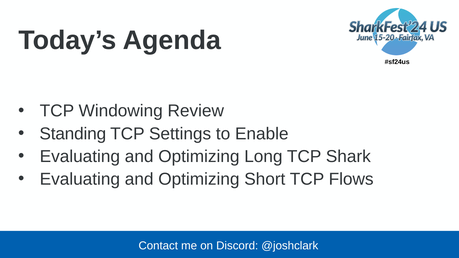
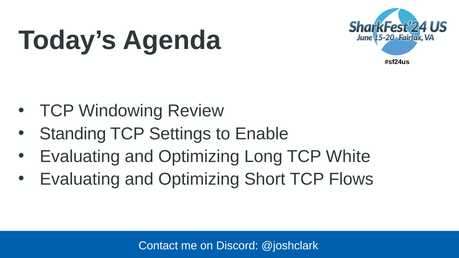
Shark: Shark -> White (348, 156)
